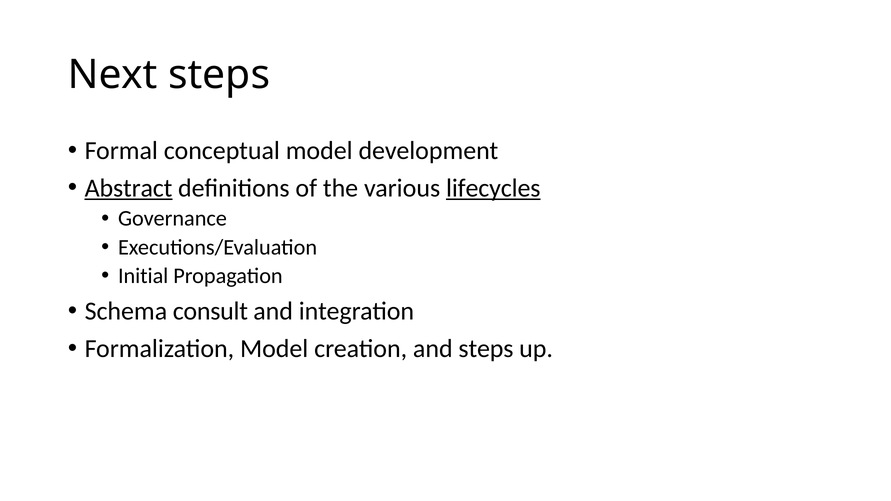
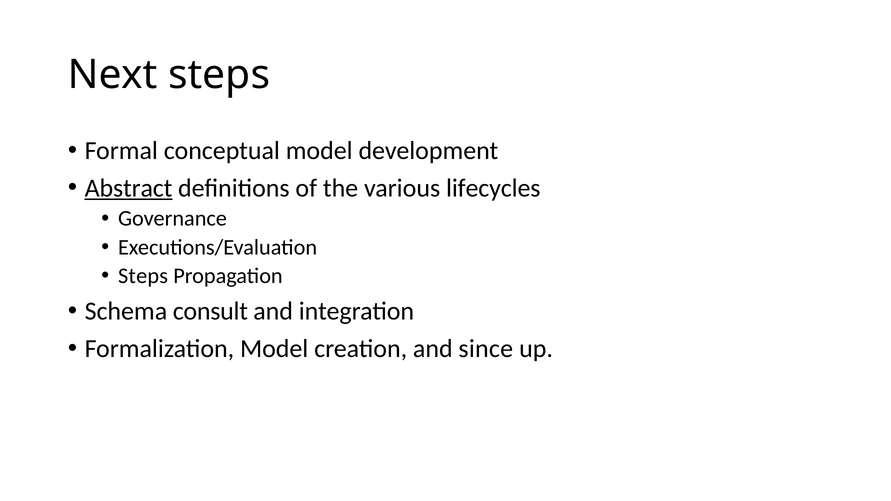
lifecycles underline: present -> none (493, 188)
Initial: Initial -> Steps (143, 276)
and steps: steps -> since (486, 349)
